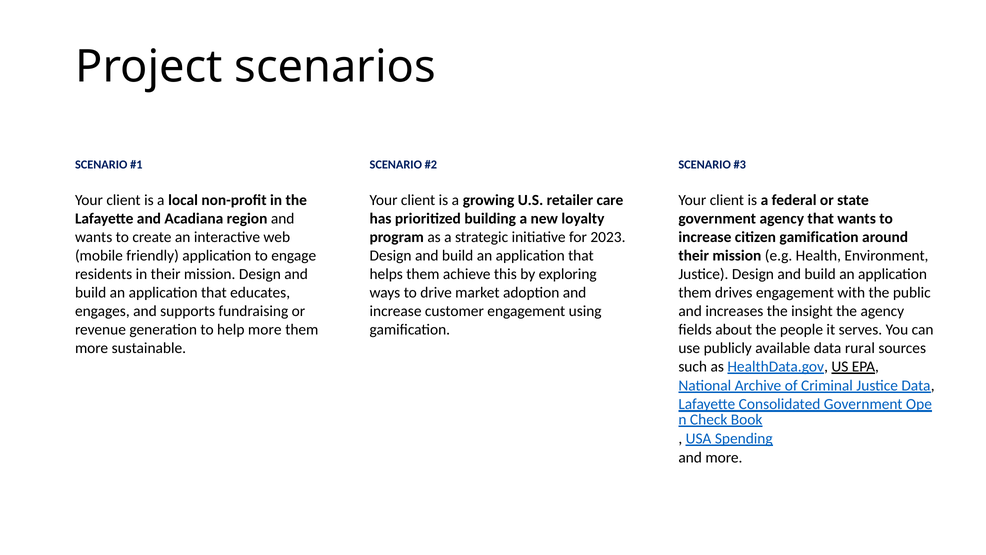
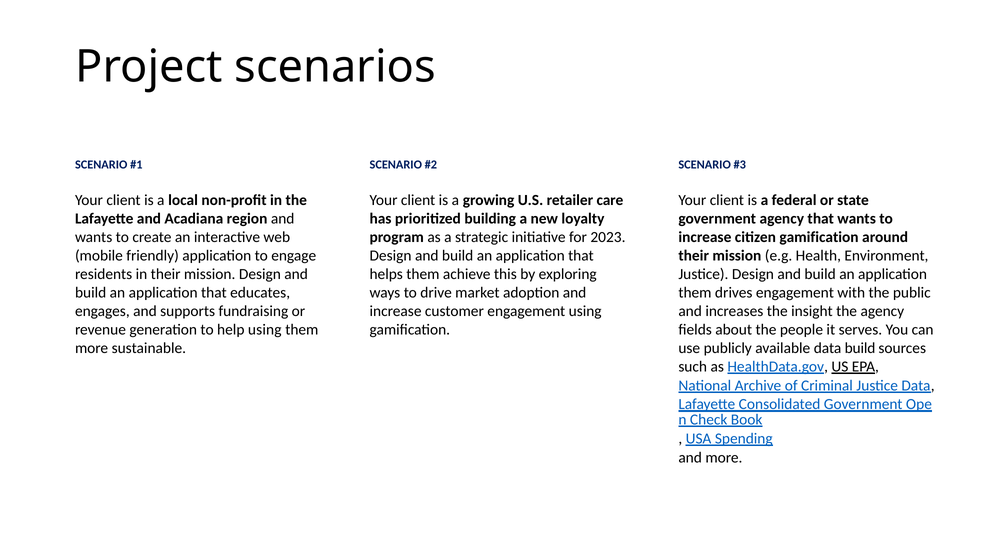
help more: more -> using (265, 329)
data rural: rural -> build (860, 348)
